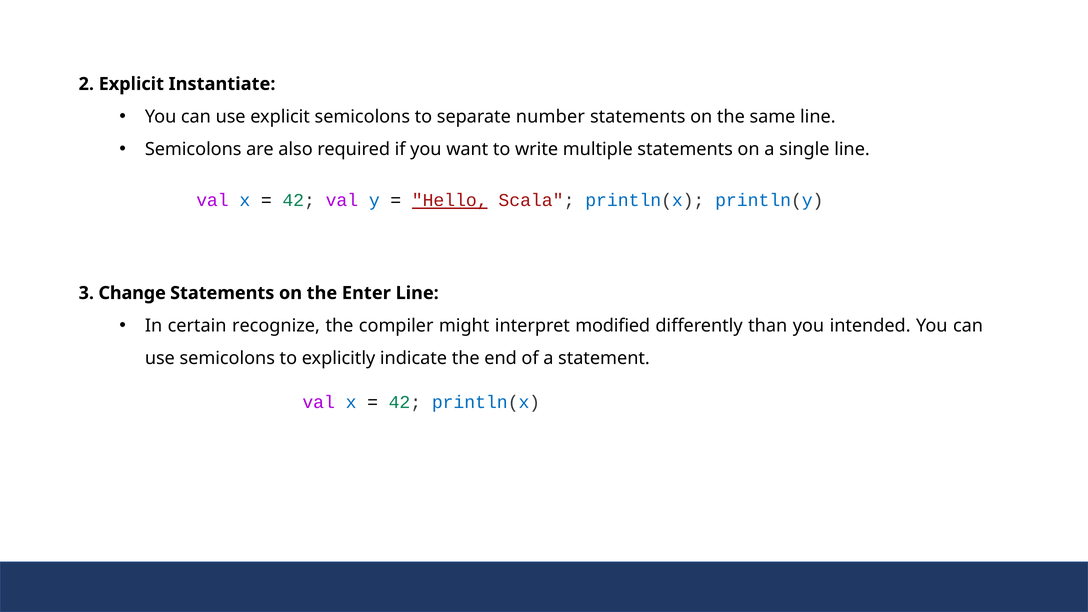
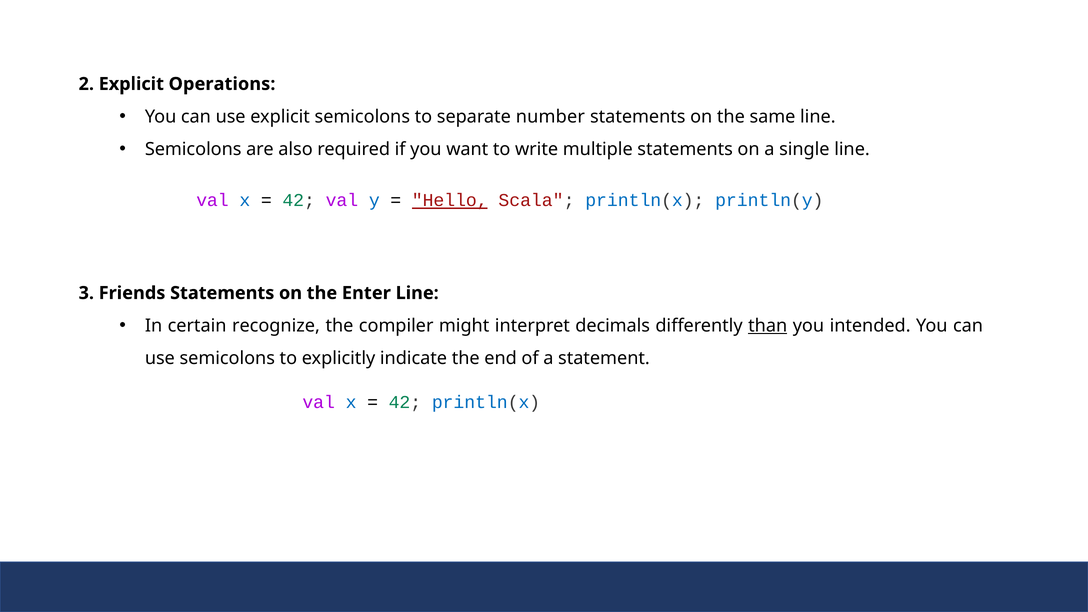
Instantiate: Instantiate -> Operations (222, 84)
Change: Change -> Friends (132, 293)
modified: modified -> decimals (613, 326)
than underline: none -> present (768, 326)
